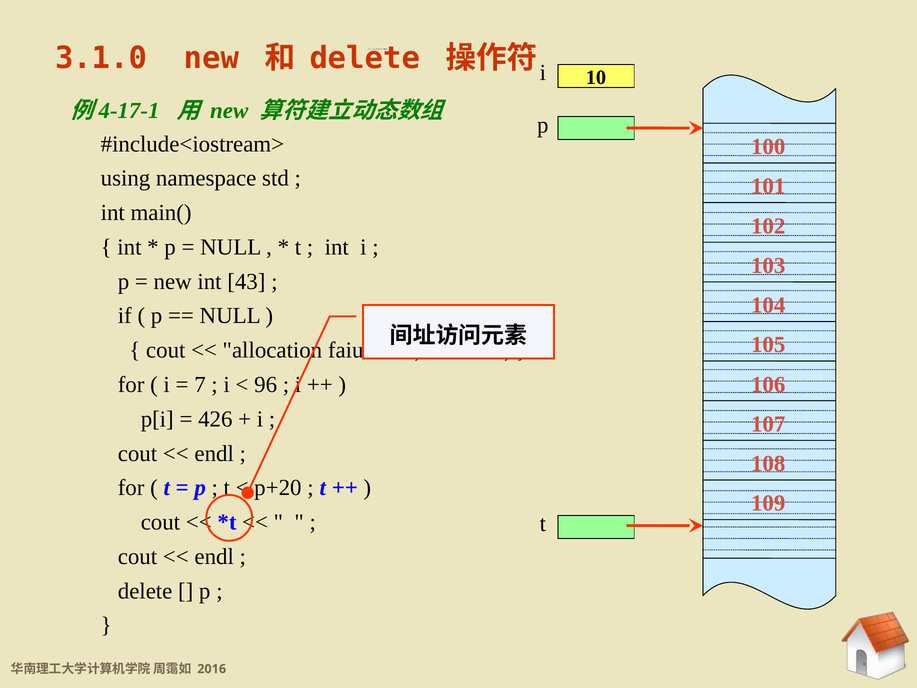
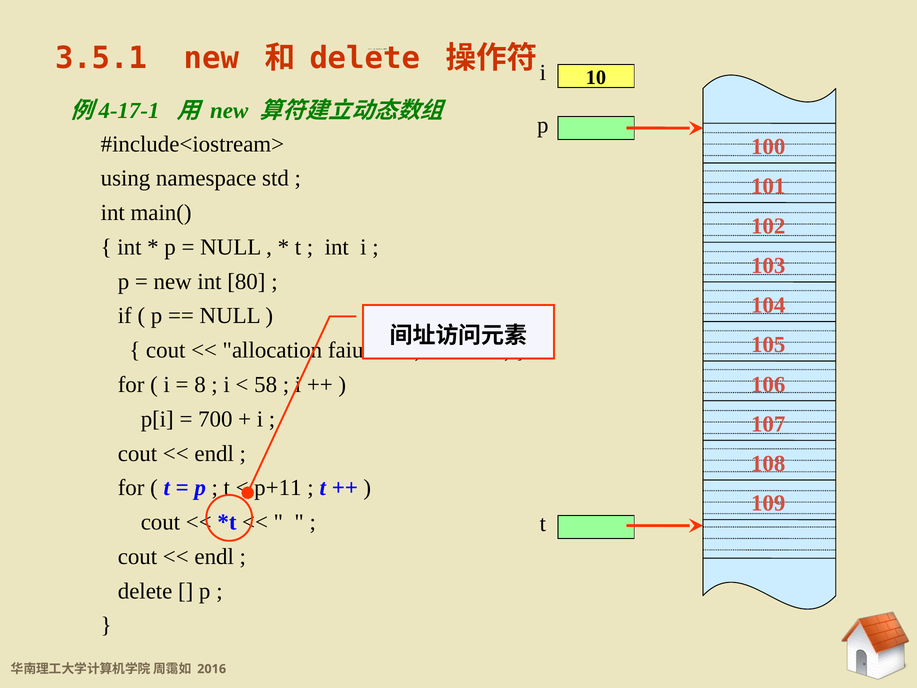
3.1.0: 3.1.0 -> 3.5.1 (101, 58)
43: 43 -> 80 (246, 281)
7: 7 -> 8 (200, 385)
96: 96 -> 58 (266, 385)
426: 426 -> 700 (215, 419)
p+20: p+20 -> p+11 (278, 488)
